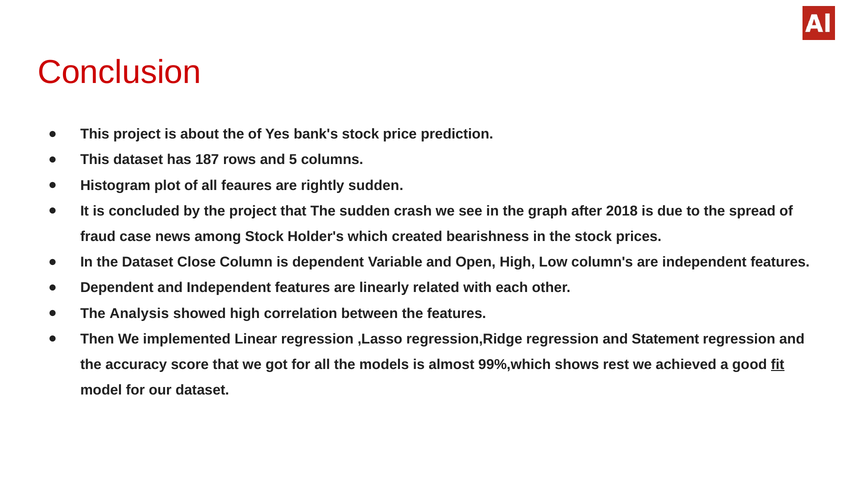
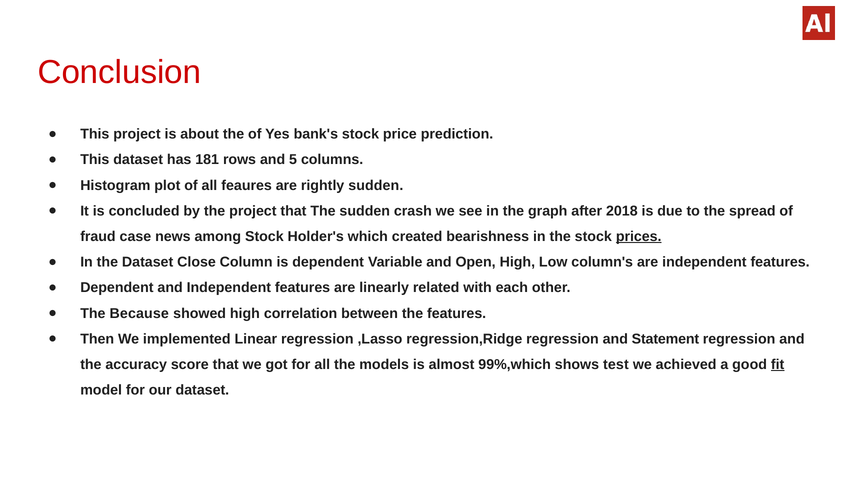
187: 187 -> 181 (207, 160)
prices underline: none -> present (639, 236)
Analysis: Analysis -> Because (139, 313)
rest: rest -> test (616, 364)
